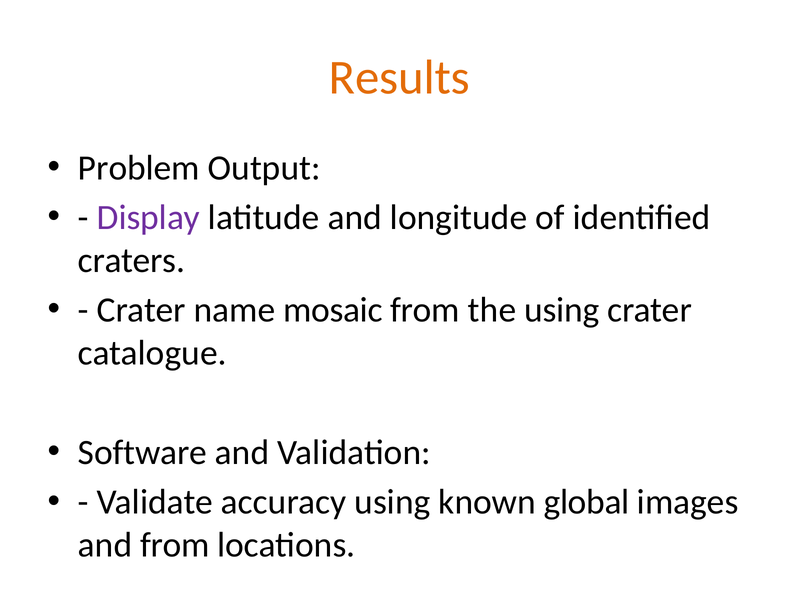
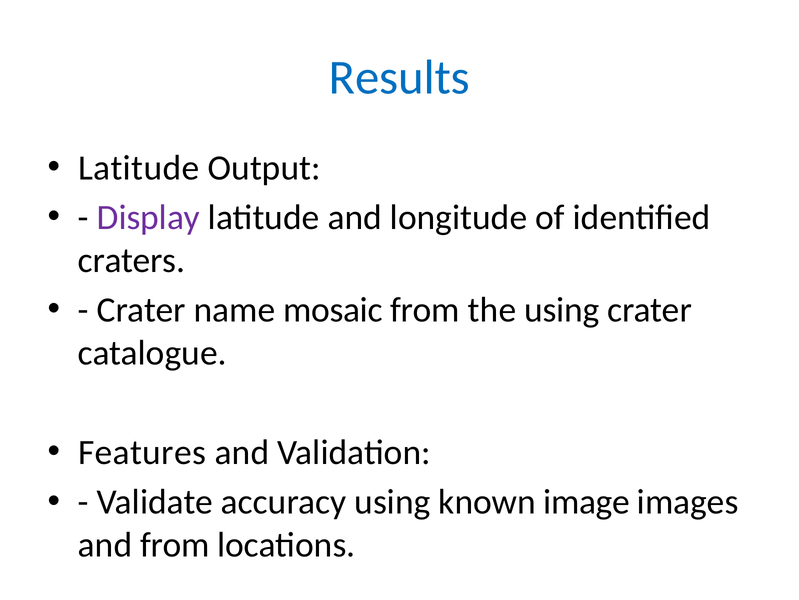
Results colour: orange -> blue (399, 77)
Problem: Problem -> Latitude (139, 168)
Software: Software -> Features (142, 452)
known global: global -> image (587, 502)
